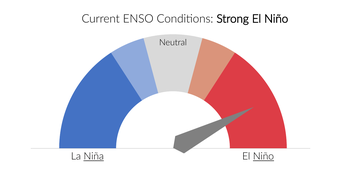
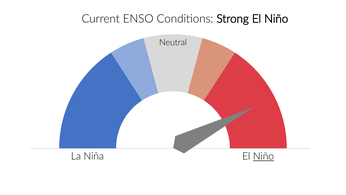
Niña underline: present -> none (94, 156)
